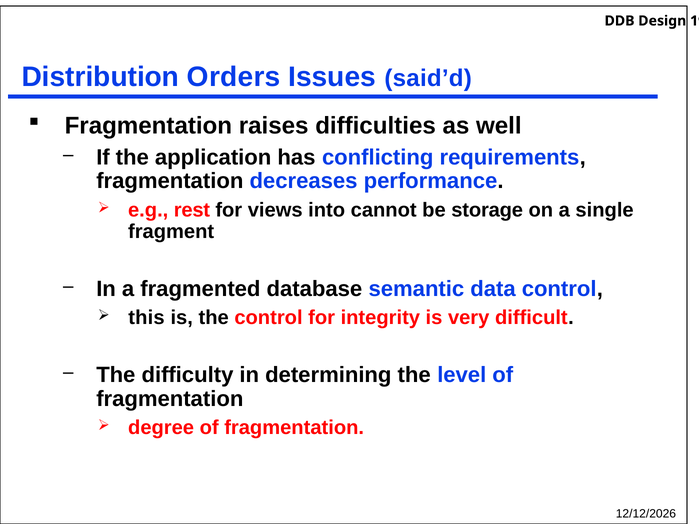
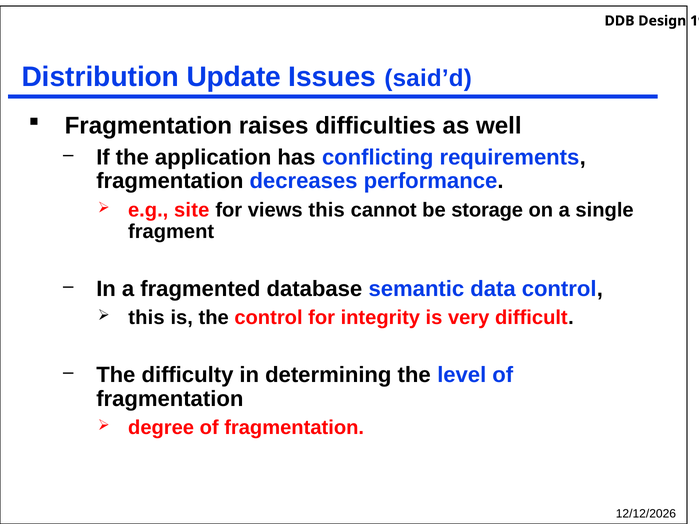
Orders: Orders -> Update (234, 77)
rest: rest -> site (192, 210)
views into: into -> this (327, 210)
